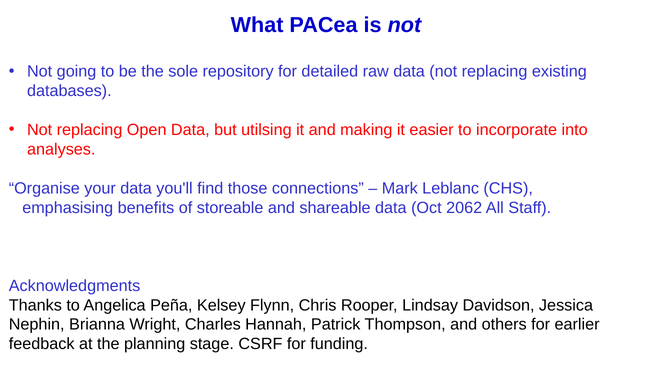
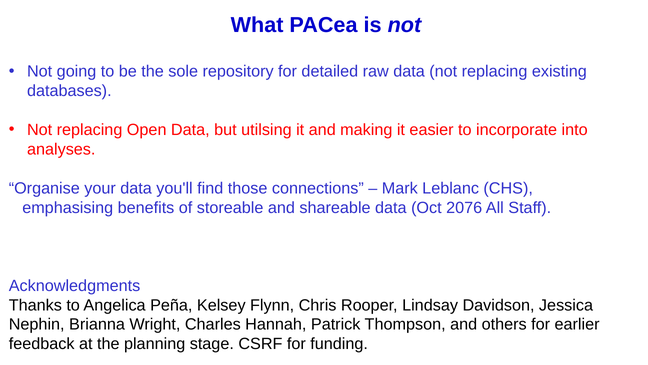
2062: 2062 -> 2076 (464, 208)
